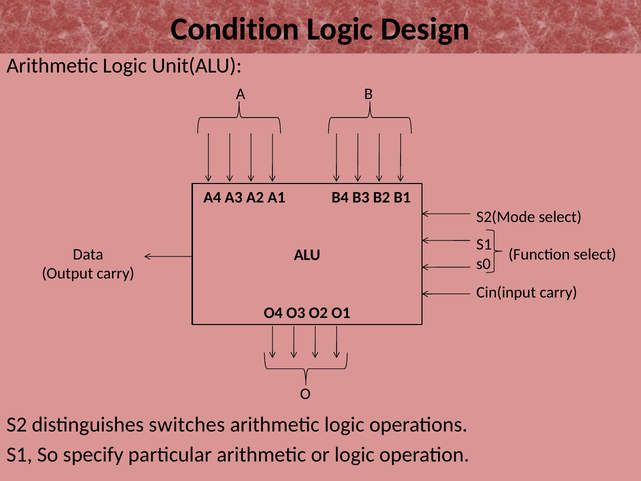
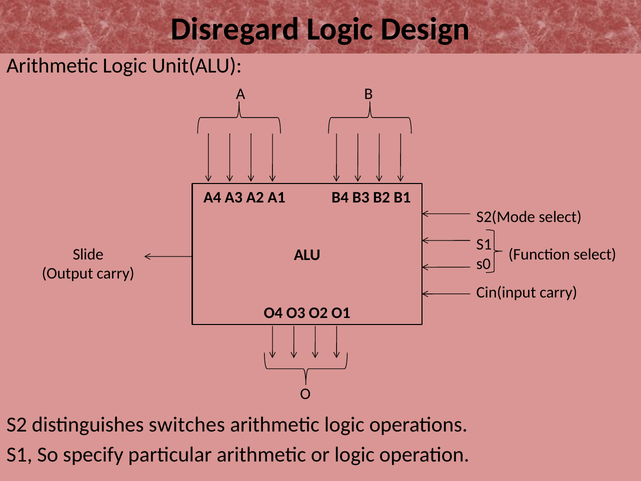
Condition: Condition -> Disregard (235, 29)
Data: Data -> Slide (88, 254)
